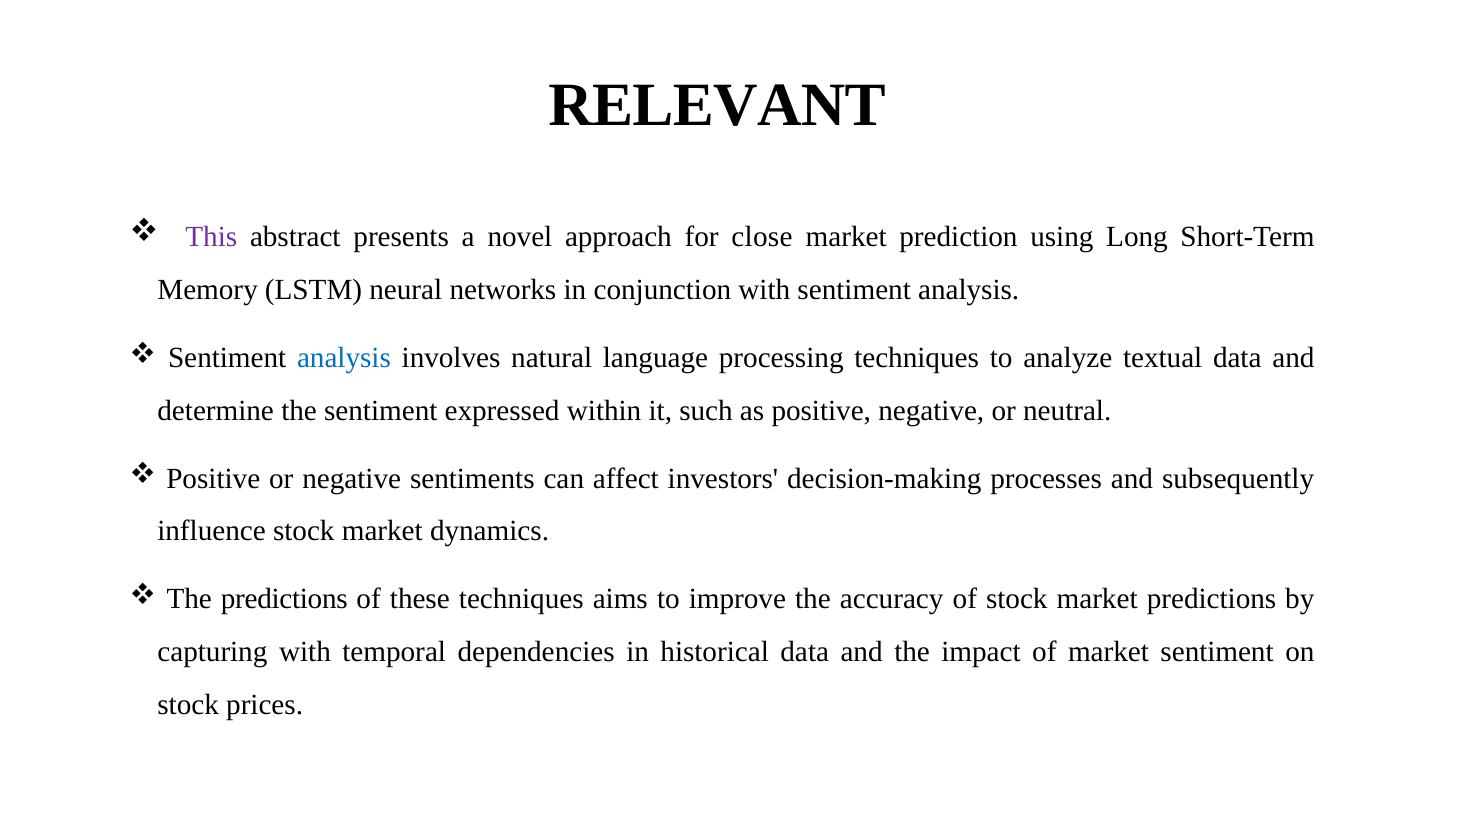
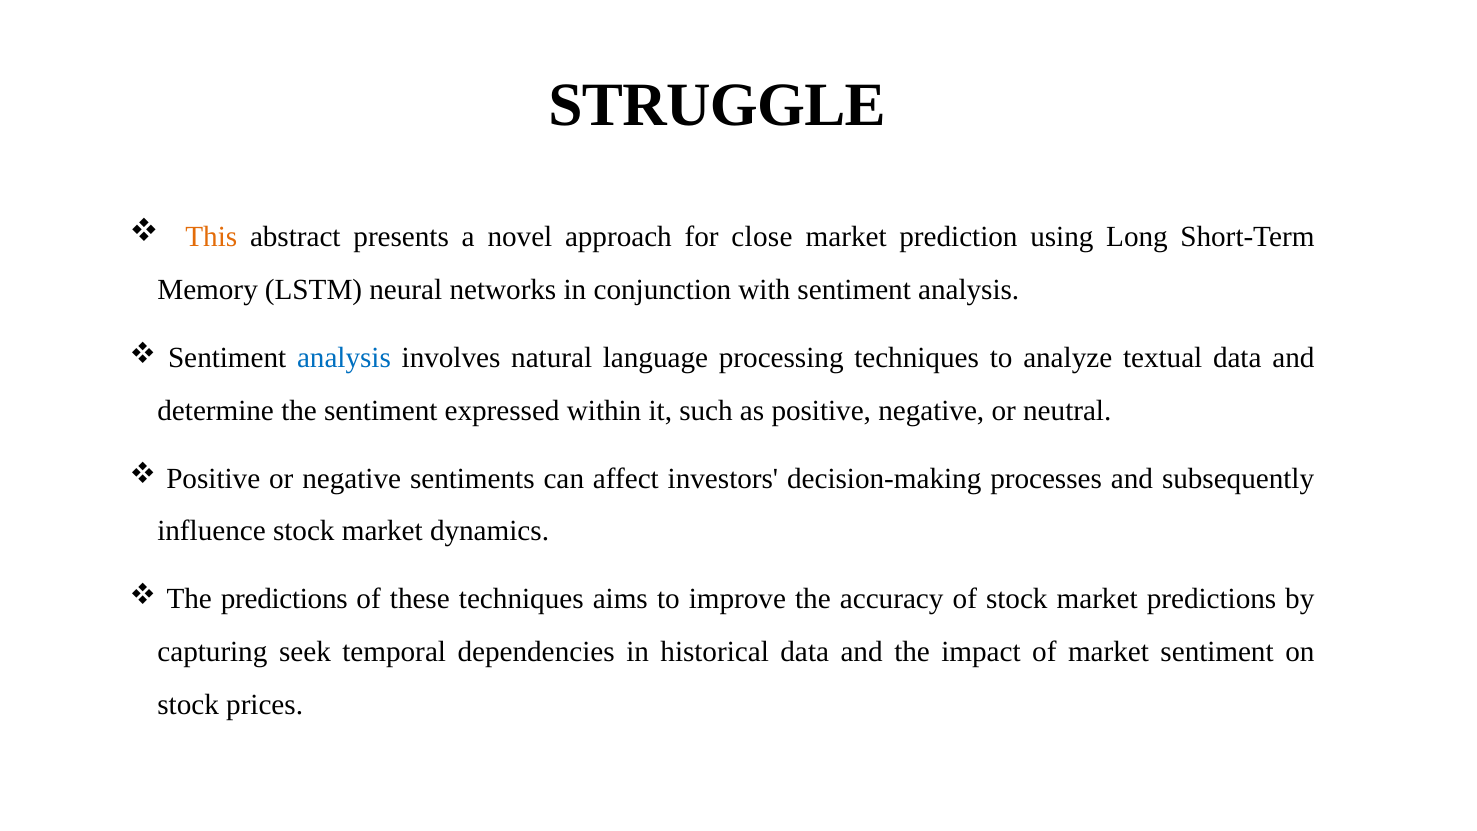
RELEVANT: RELEVANT -> STRUGGLE (717, 105)
This colour: purple -> orange (211, 237)
capturing with: with -> seek (305, 652)
